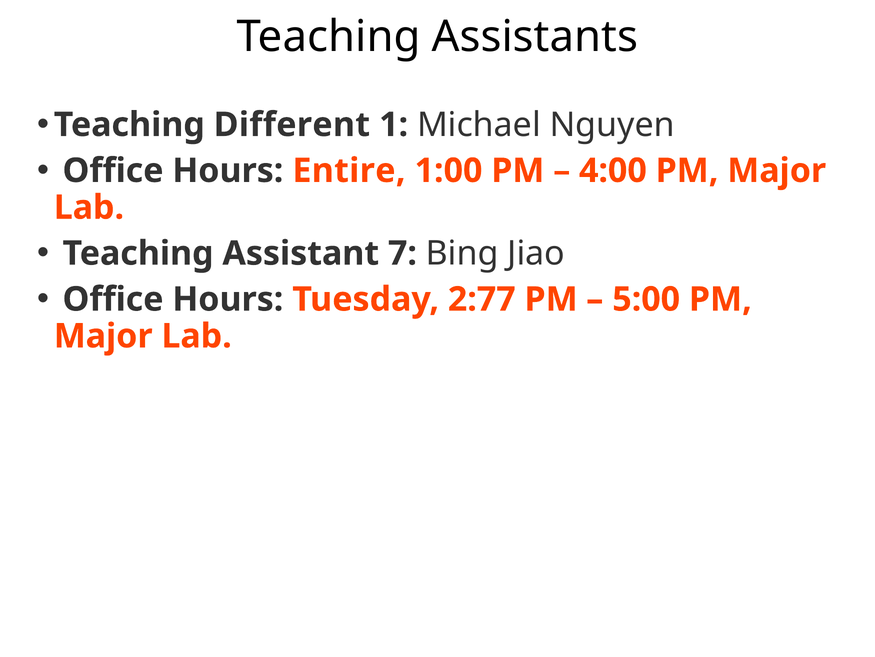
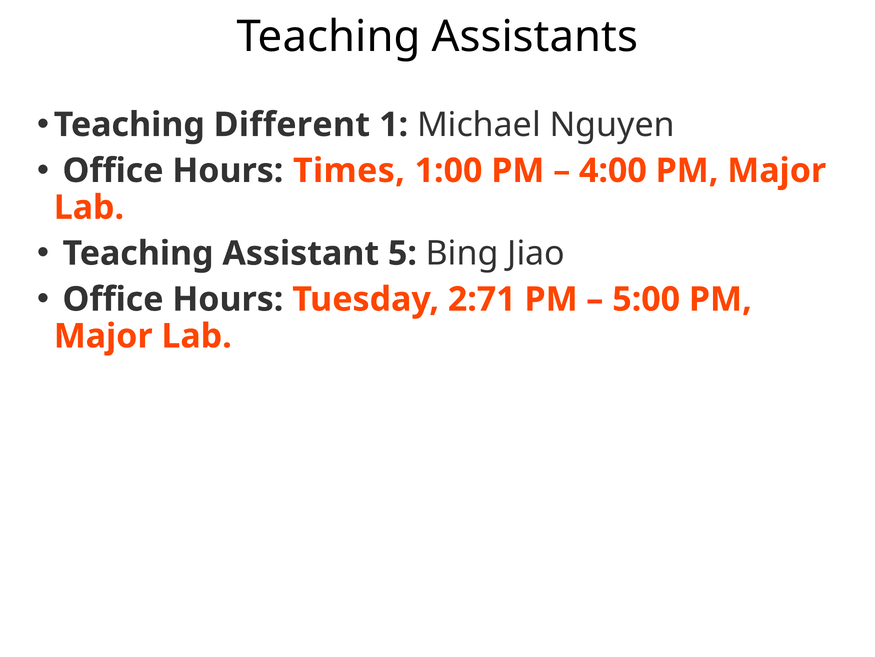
Entire: Entire -> Times (349, 171)
7: 7 -> 5 (402, 253)
2:77: 2:77 -> 2:71 (482, 299)
